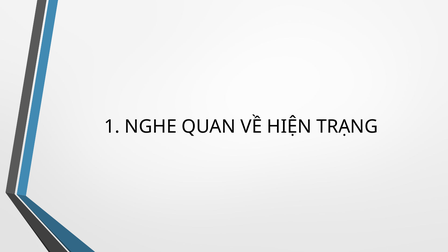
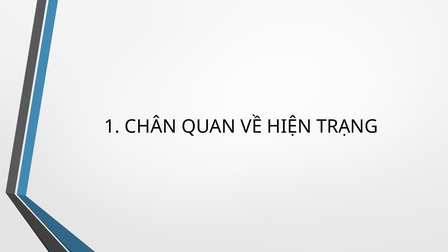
NGHE: NGHE -> CHÂN (151, 127)
